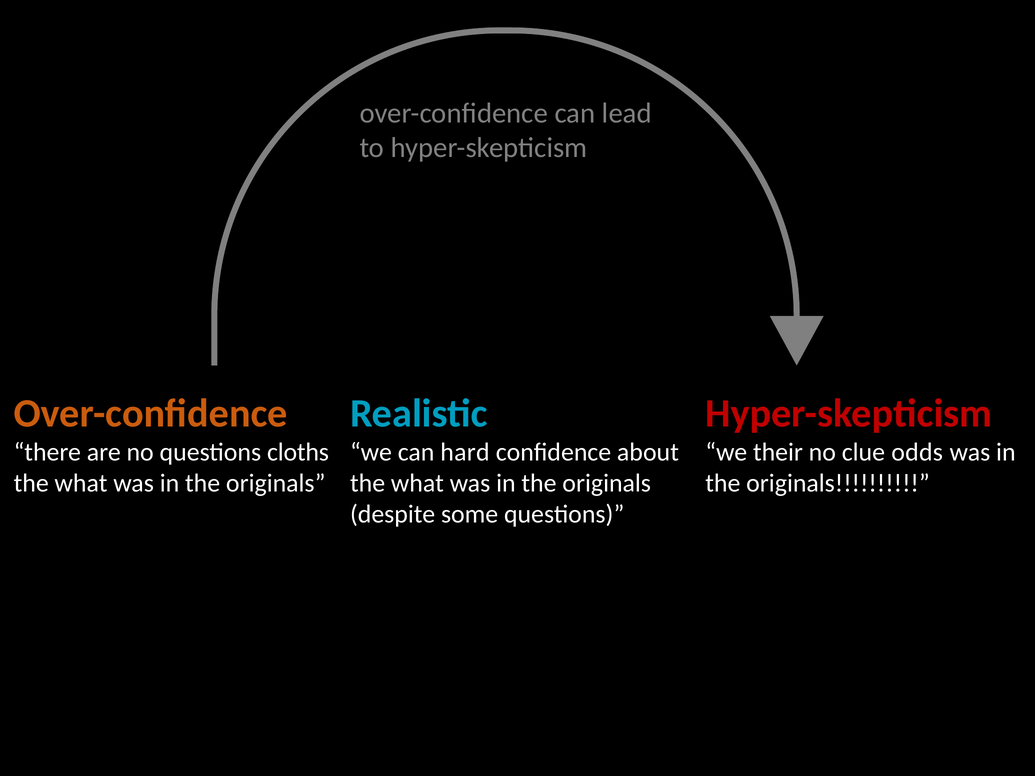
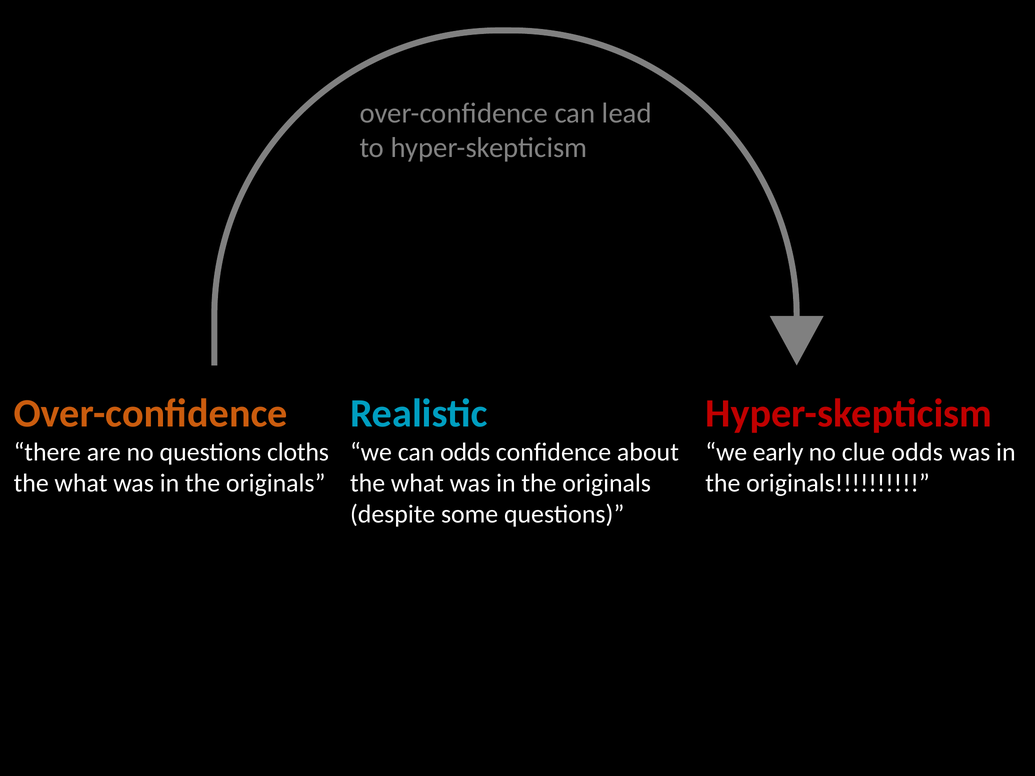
can hard: hard -> odds (465, 452)
their: their -> early (778, 452)
